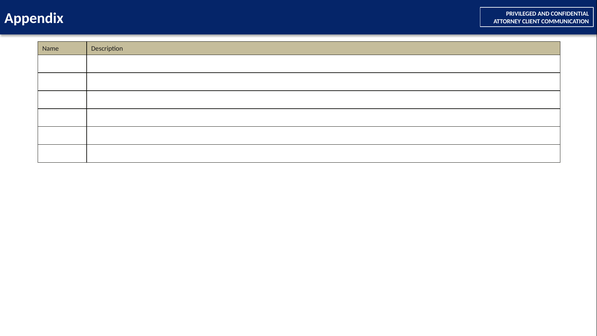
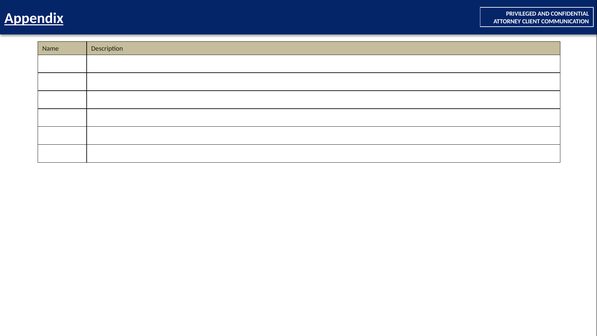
Appendix underline: none -> present (34, 18)
